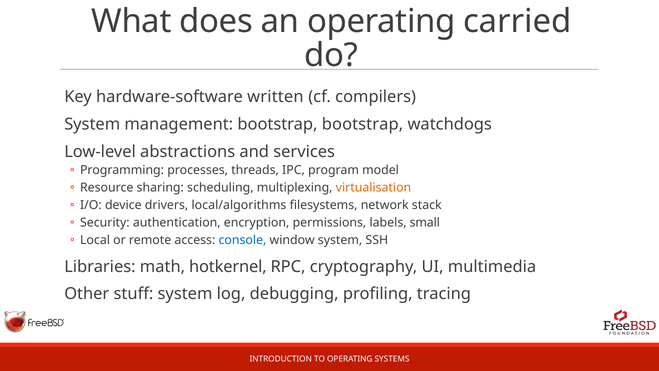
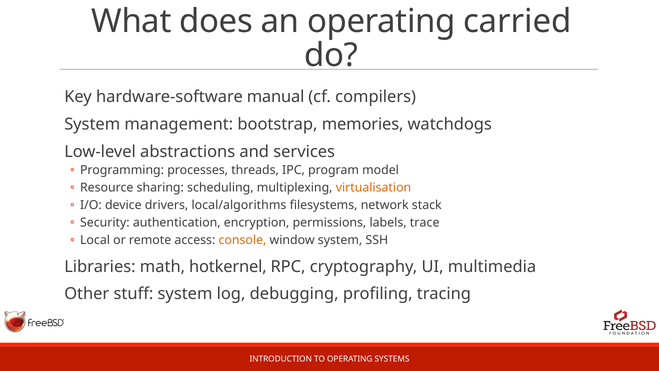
written: written -> manual (276, 97)
bootstrap bootstrap: bootstrap -> memories (363, 124)
small: small -> trace (425, 222)
console colour: blue -> orange (242, 240)
